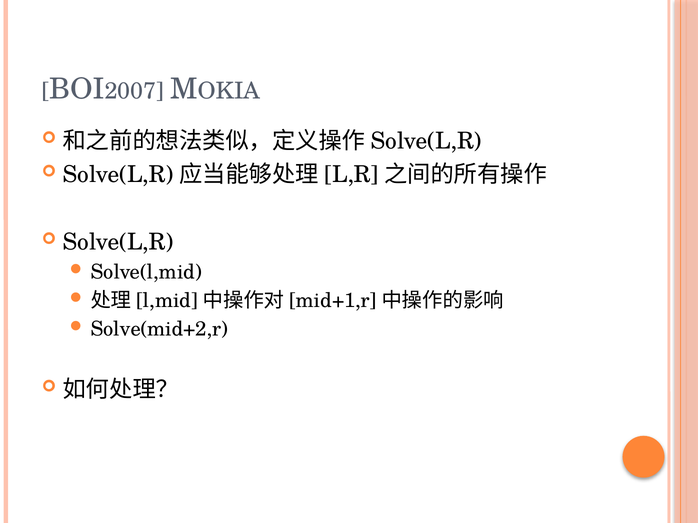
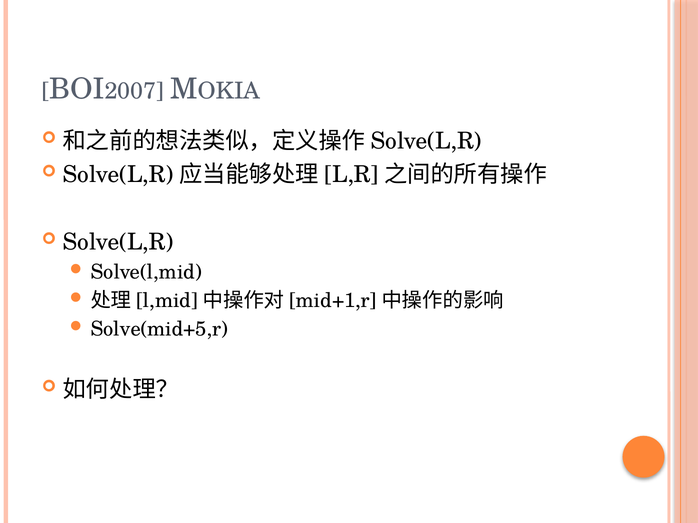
Solve(mid+2,r: Solve(mid+2,r -> Solve(mid+5,r (159, 329)
